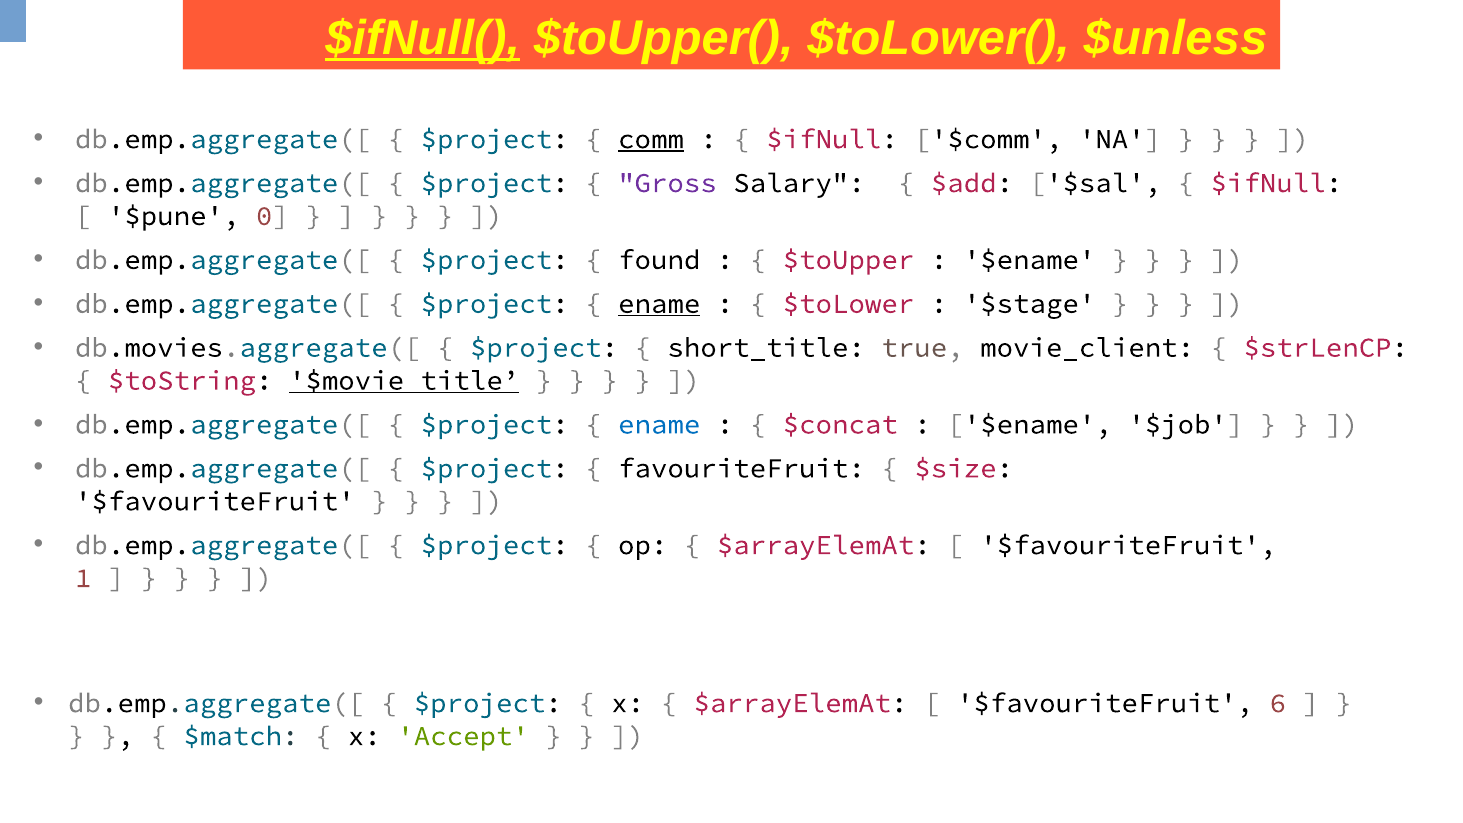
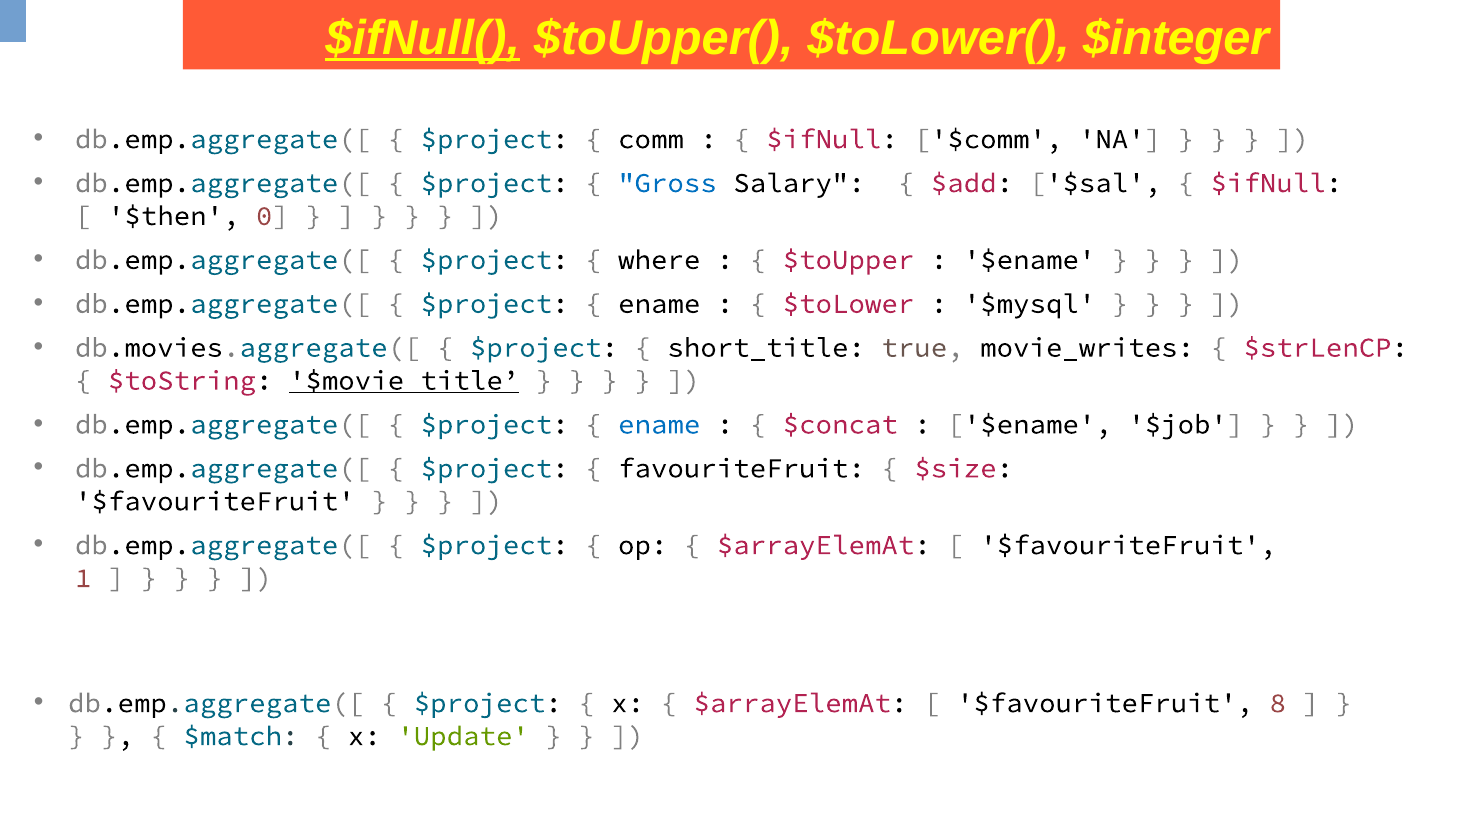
$unless: $unless -> $integer (1176, 38)
comm underline: present -> none (651, 139)
Gross colour: purple -> blue (667, 183)
$pune: $pune -> $then (174, 216)
found: found -> where (659, 260)
ename underline: present -> none (659, 304)
$stage: $stage -> $mysql (1030, 304)
movie_client: movie_client -> movie_writes (1087, 348)
6: 6 -> 8 (1278, 703)
Accept: Accept -> Update (463, 736)
